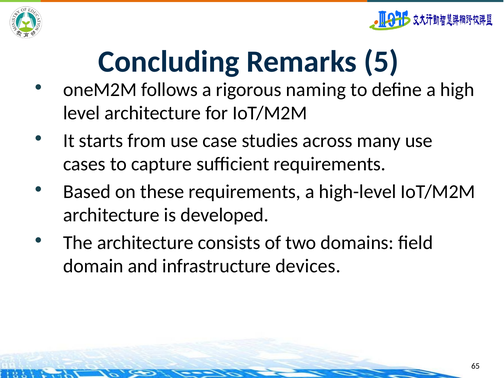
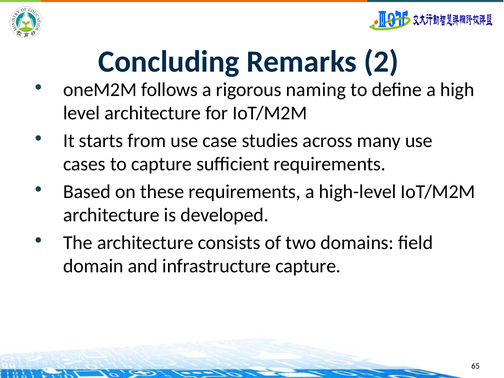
5: 5 -> 2 (381, 62)
infrastructure devices: devices -> capture (308, 266)
